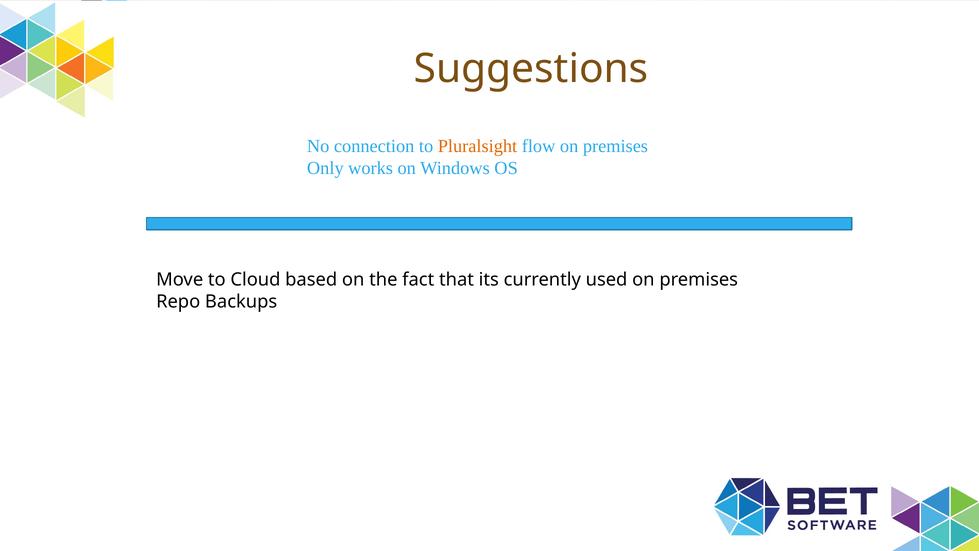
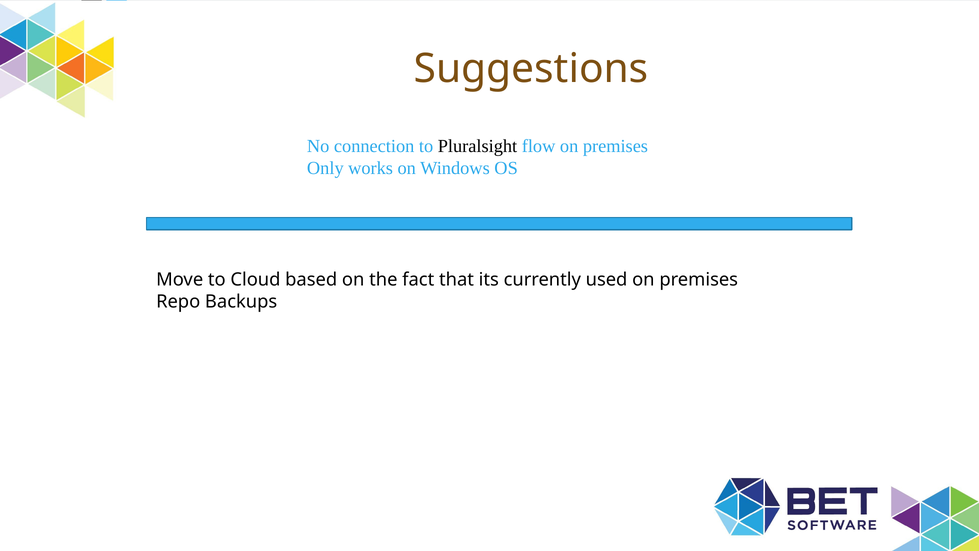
Pluralsight colour: orange -> black (477, 146)
